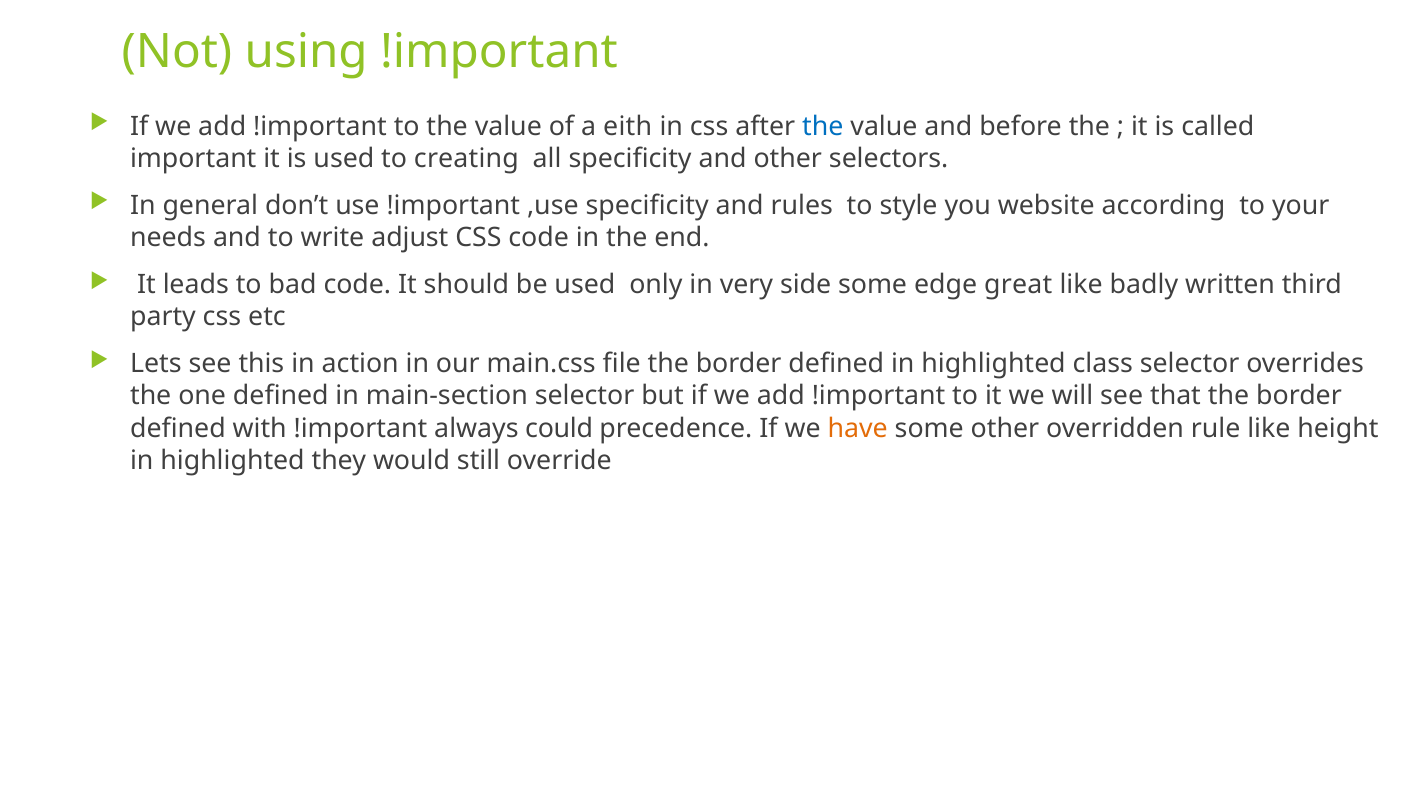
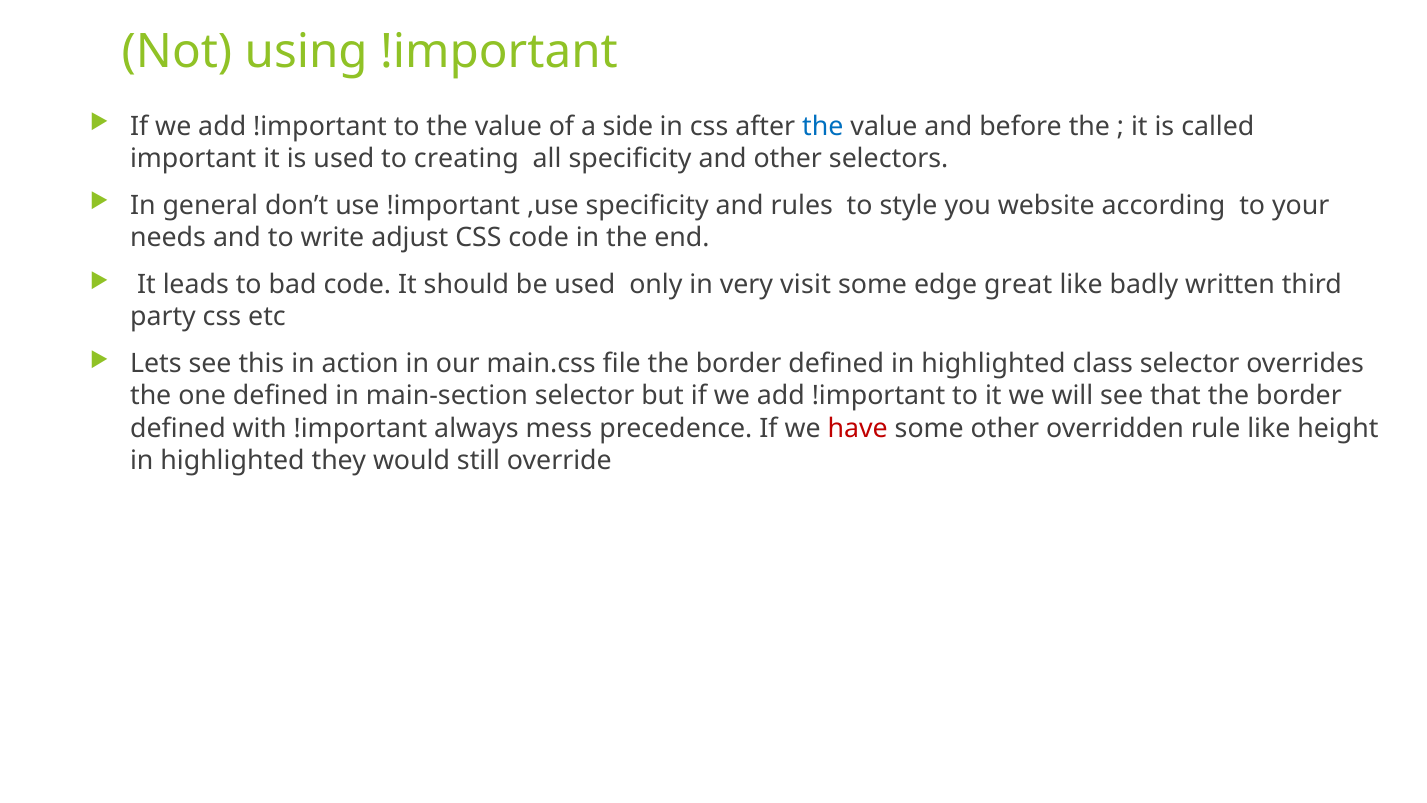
eith: eith -> side (628, 127)
side: side -> visit (805, 285)
could: could -> mess (559, 428)
have colour: orange -> red (858, 428)
